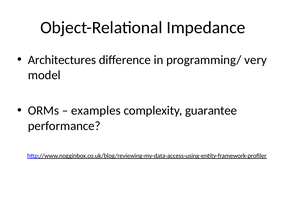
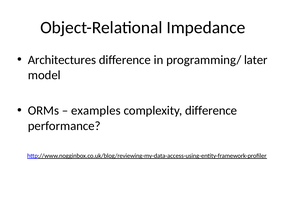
very: very -> later (256, 60)
complexity guarantee: guarantee -> difference (211, 111)
